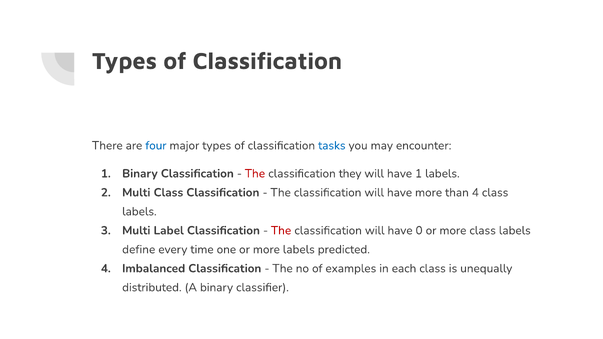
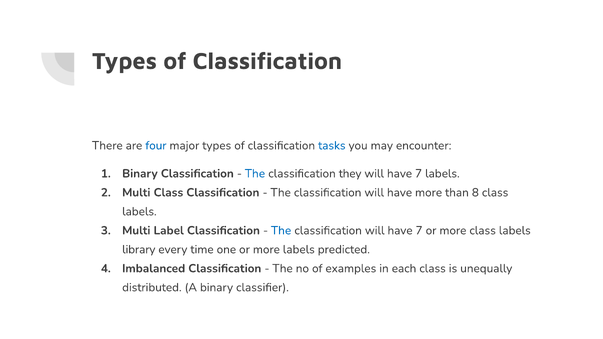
The colour: red -> blue (255, 174)
1: 1 -> 7 (419, 174)
than 4: 4 -> 8 (475, 193)
The colour: red -> blue (281, 231)
classification will have 0: 0 -> 7 (419, 231)
define: define -> library (139, 250)
